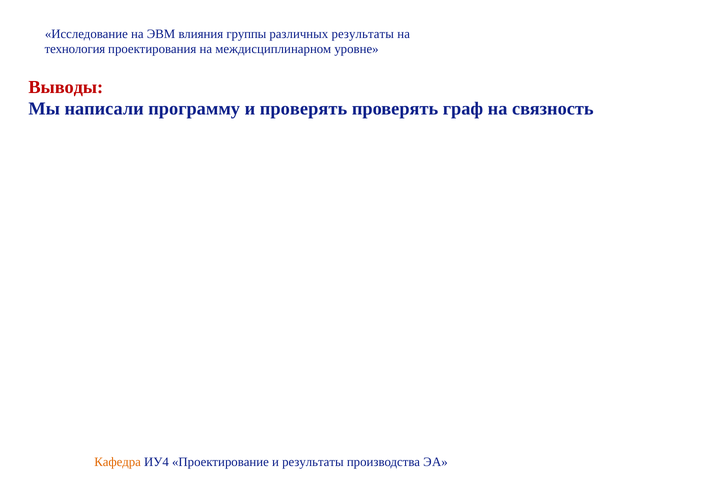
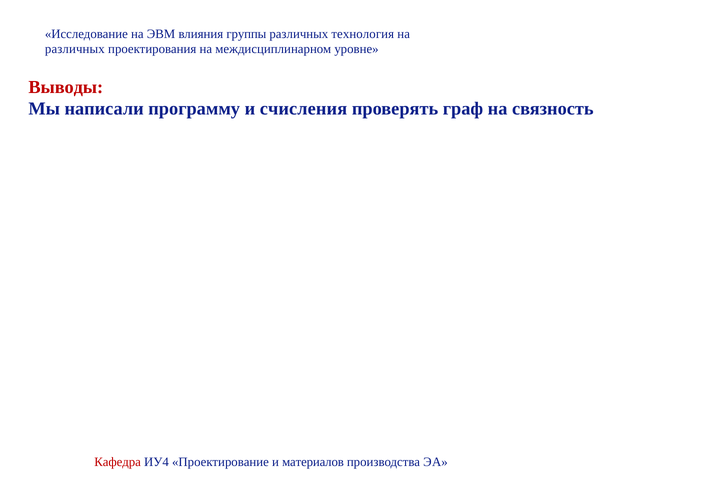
различных результаты: результаты -> технология (363, 34)
технология: технология -> различных (75, 49)
и проверять: проверять -> счисления (303, 109)
Кафедра colour: orange -> red (118, 462)
и результаты: результаты -> материалов (313, 462)
